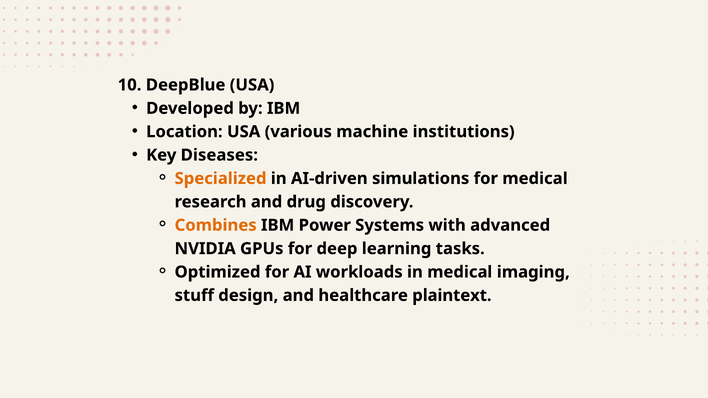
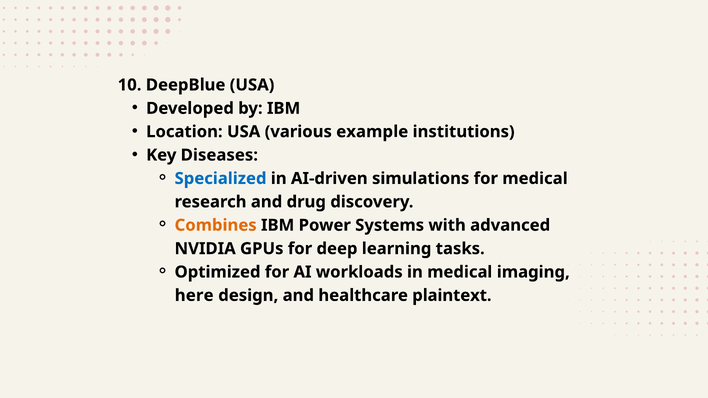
machine: machine -> example (372, 132)
Specialized colour: orange -> blue (221, 179)
stuff: stuff -> here (194, 296)
